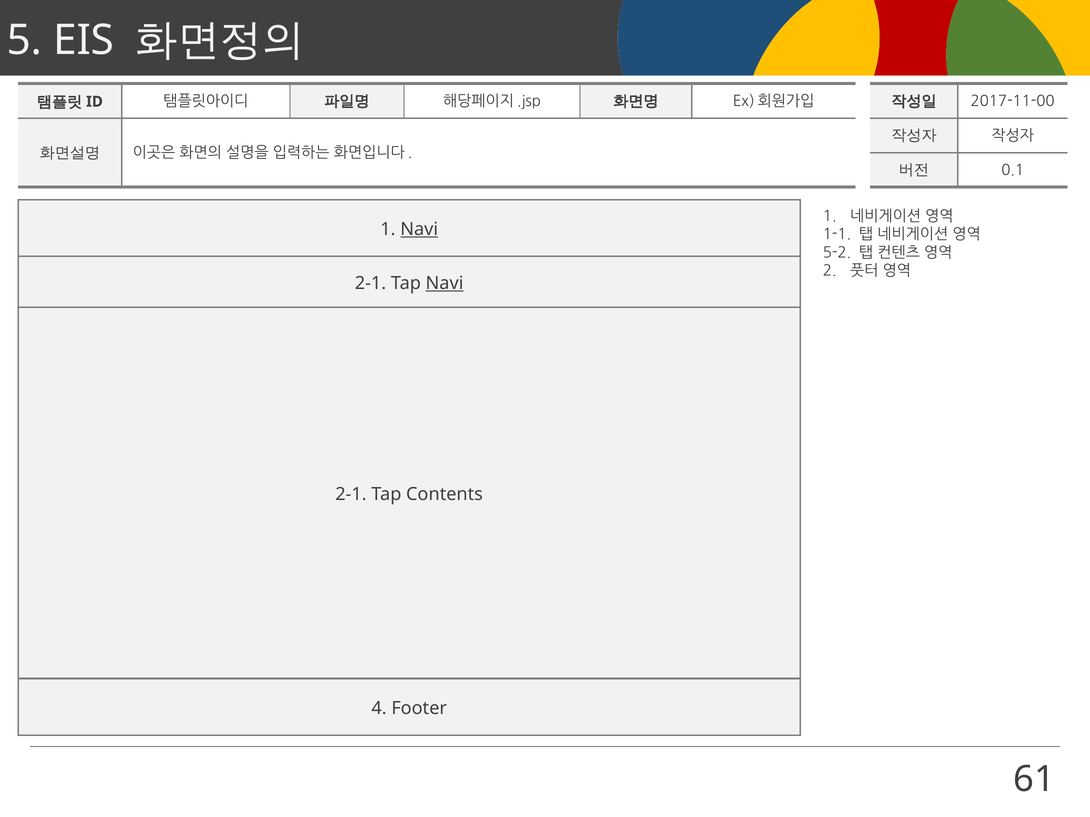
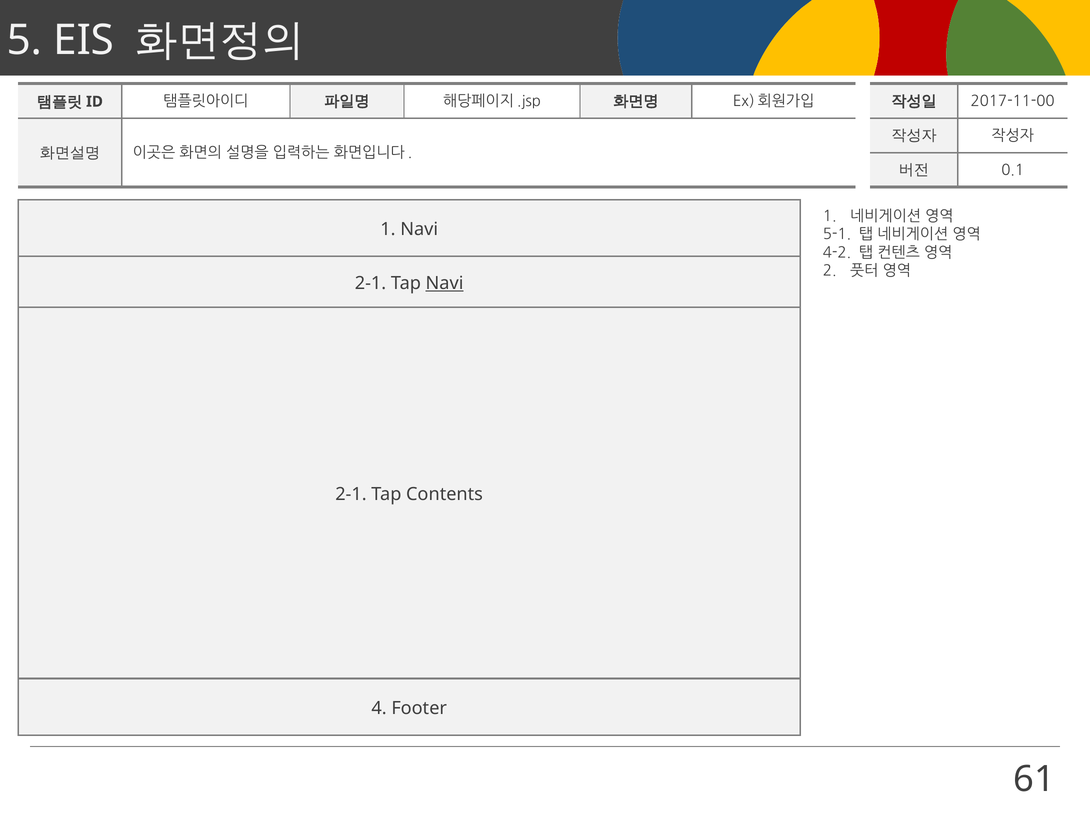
Navi underline: present -> none (419, 229)
1-1: 1-1 -> 5-1 (837, 235)
5-2: 5-2 -> 4-2 (837, 253)
